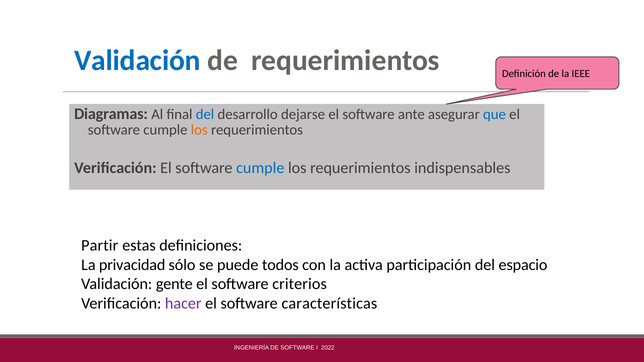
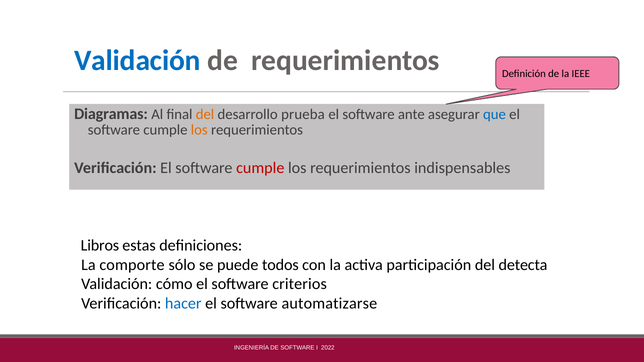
del colour: blue -> orange (205, 115)
dejarse: dejarse -> prueba (303, 115)
cumple colour: blue -> red (260, 168)
Partir: Partir -> Libros (100, 246)
privacidad: privacidad -> comporte (132, 265)
espacio: espacio -> detecta (523, 265)
gente: gente -> cómo (174, 284)
hacer colour: purple -> blue (183, 304)
características: características -> automatizarse (329, 304)
